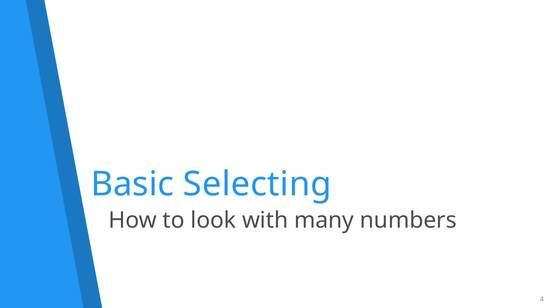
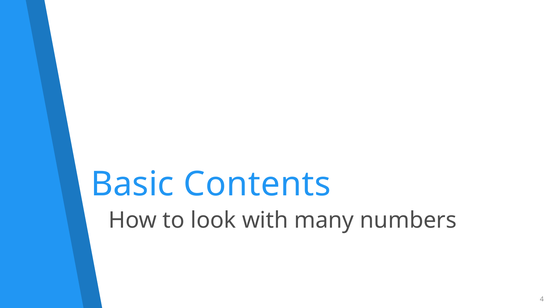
Selecting: Selecting -> Contents (257, 184)
